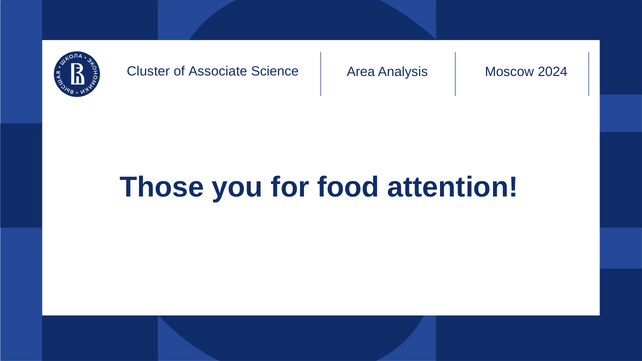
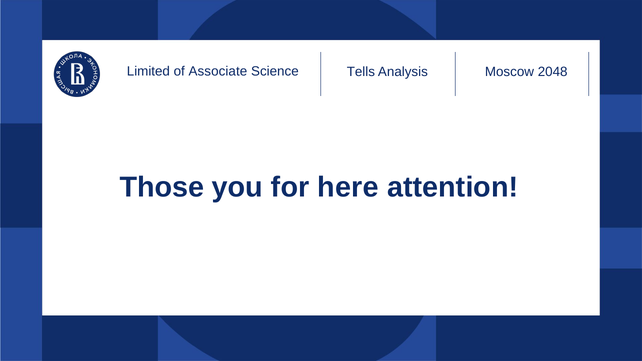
Cluster: Cluster -> Limited (148, 72)
Area: Area -> Tells (361, 72)
2024: 2024 -> 2048 (553, 72)
food: food -> here (348, 187)
